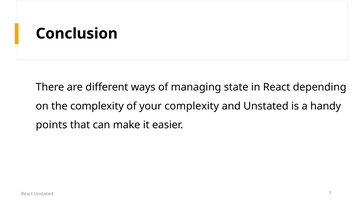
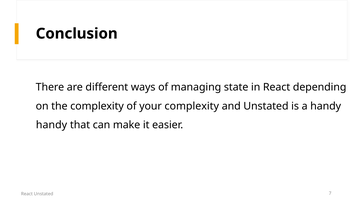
points: points -> handy (52, 125)
